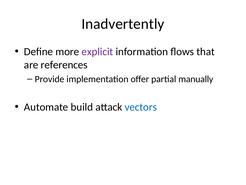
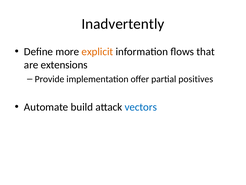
explicit colour: purple -> orange (97, 52)
references: references -> extensions (64, 65)
manually: manually -> positives (196, 79)
